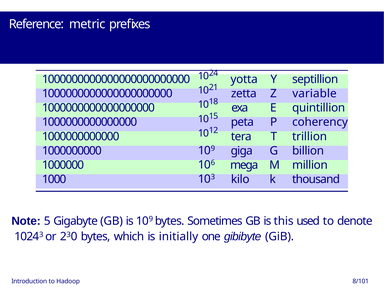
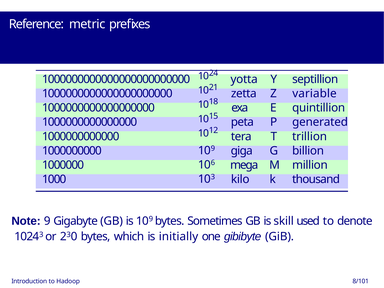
coherency: coherency -> generated (320, 122)
5: 5 -> 9 (47, 221)
this: this -> skill (284, 221)
